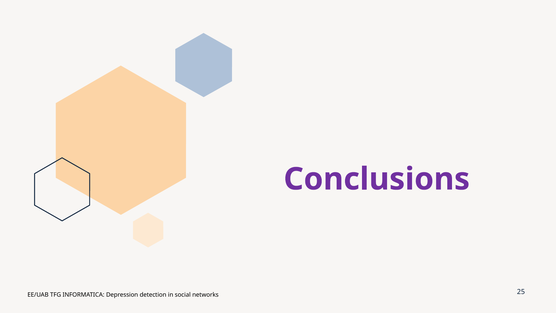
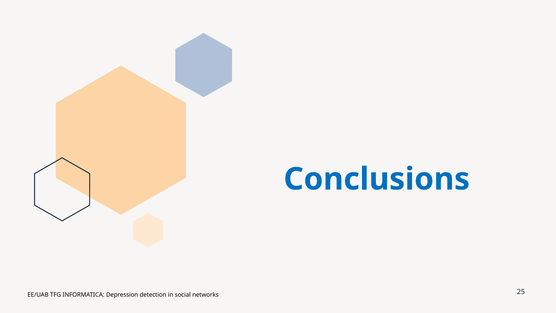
Conclusions colour: purple -> blue (377, 179)
